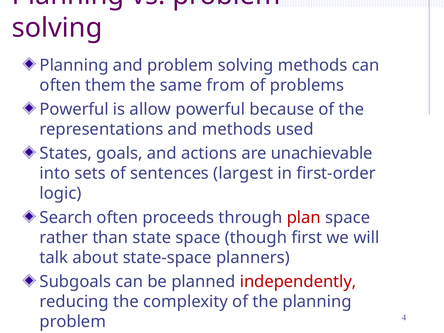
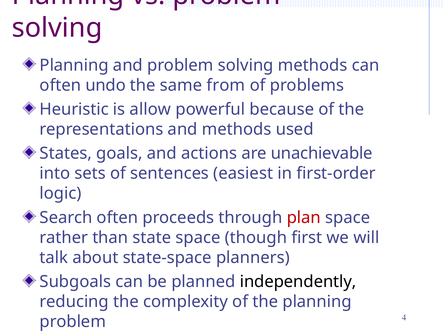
them: them -> undo (106, 85)
Powerful: Powerful -> Heuristic (74, 109)
largest: largest -> easiest (243, 173)
independently colour: red -> black (298, 282)
